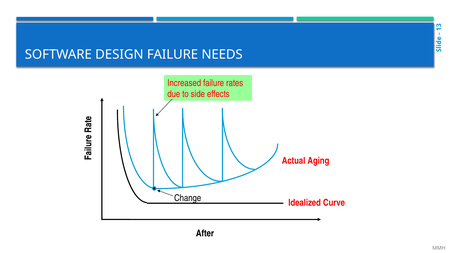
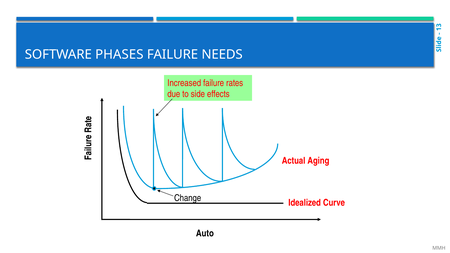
DESIGN: DESIGN -> PHASES (119, 55)
After: After -> Auto (205, 234)
